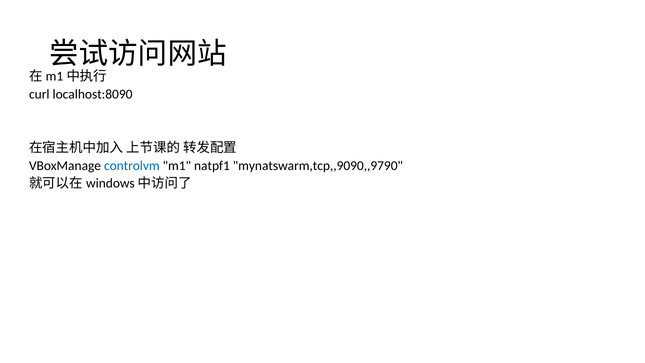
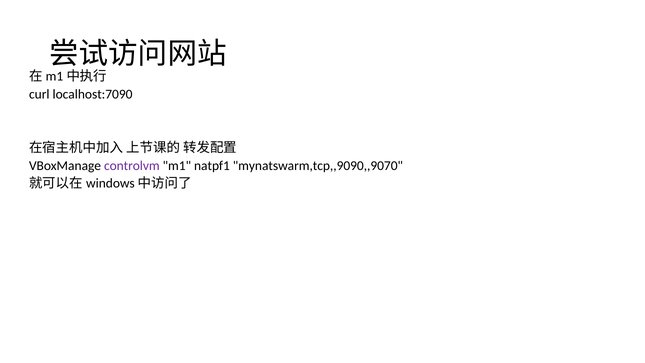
localhost:8090: localhost:8090 -> localhost:7090 (93, 94)
controlvm colour: blue -> purple (132, 166)
mynatswarm,tcp,,9090,,9790: mynatswarm,tcp,,9090,,9790 -> mynatswarm,tcp,,9090,,9070 (318, 166)
